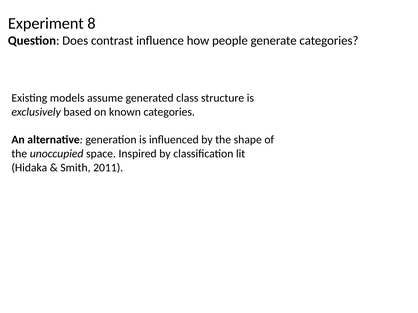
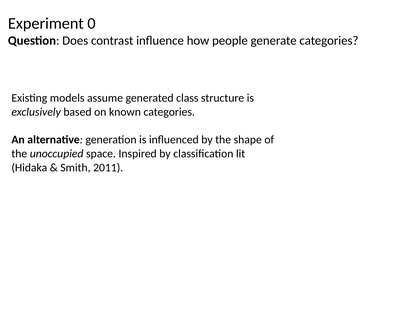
8: 8 -> 0 (91, 23)
